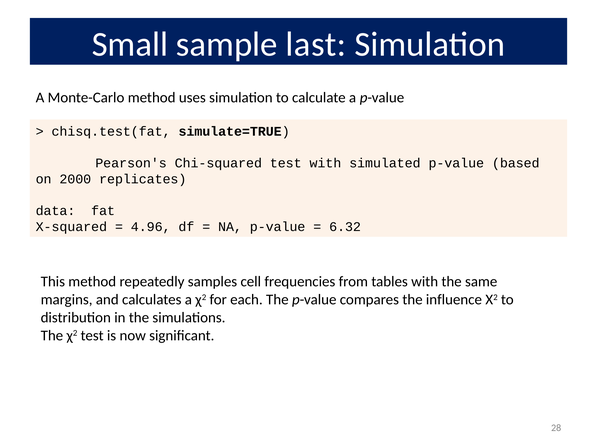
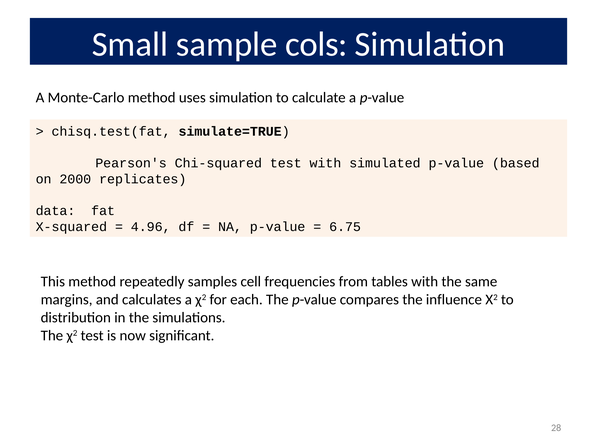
last: last -> cols (316, 44)
6.32: 6.32 -> 6.75 (345, 227)
